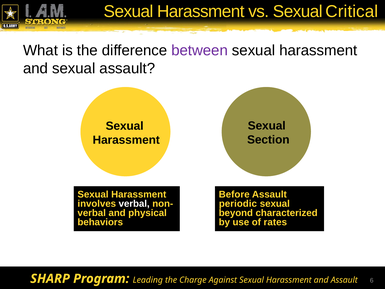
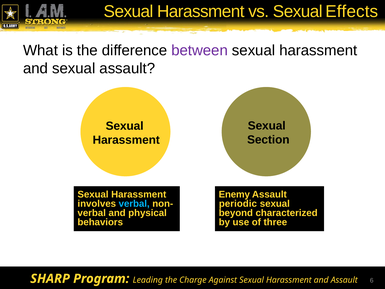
Critical: Critical -> Effects (352, 11)
Before: Before -> Enemy (234, 194)
verbal colour: white -> light blue (134, 203)
rates: rates -> three (275, 222)
